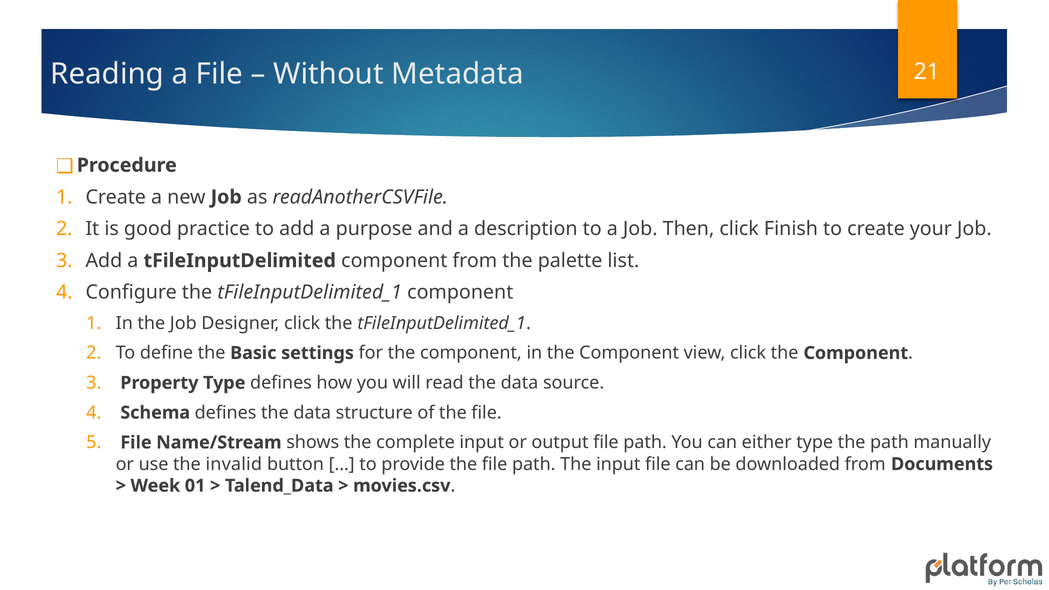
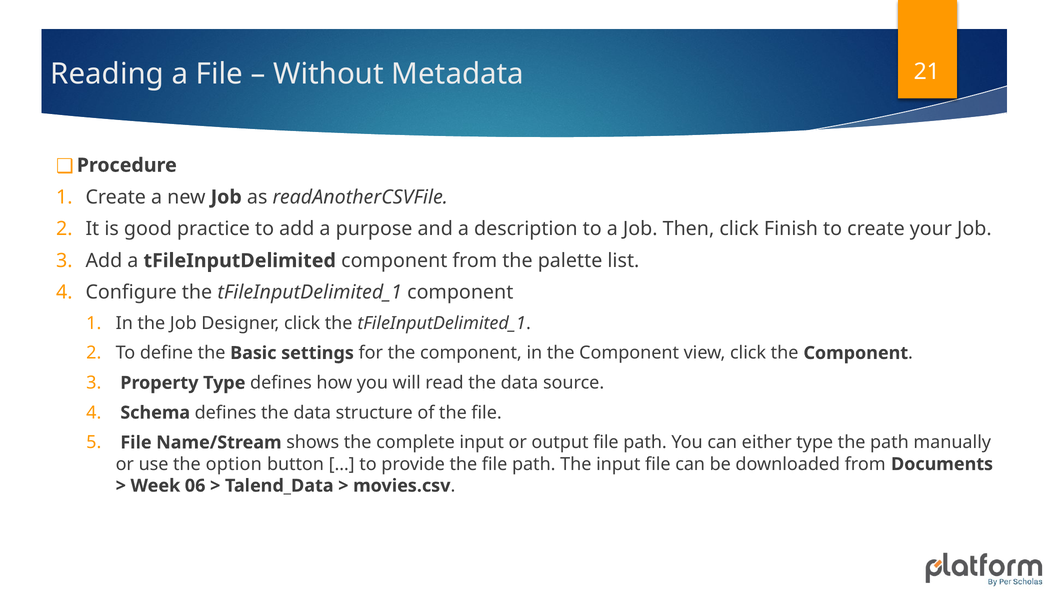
invalid: invalid -> option (234, 464)
01: 01 -> 06 (195, 486)
